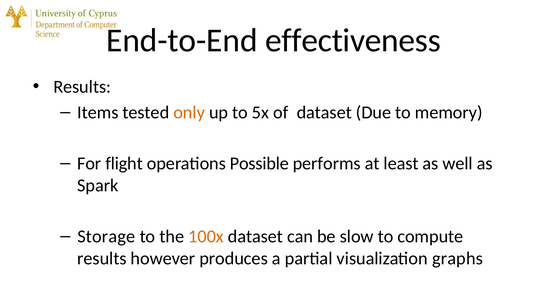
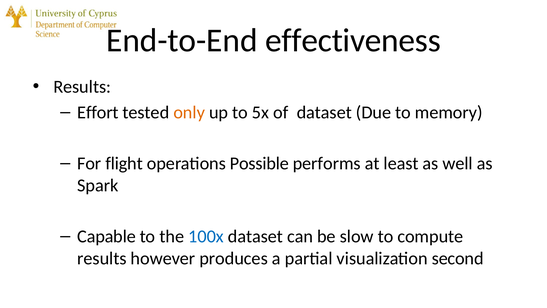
Items: Items -> Effort (98, 112)
Storage: Storage -> Capable (106, 236)
100x colour: orange -> blue (206, 236)
graphs: graphs -> second (458, 258)
